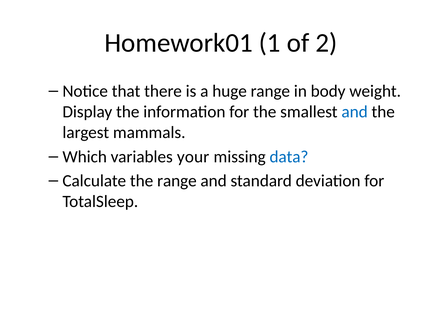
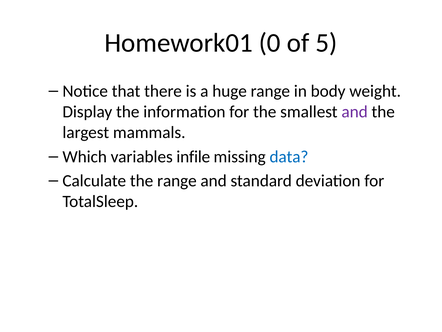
1: 1 -> 0 (270, 43)
2: 2 -> 5 (326, 43)
and colour: blue -> purple (355, 112)
your: your -> infile (193, 156)
